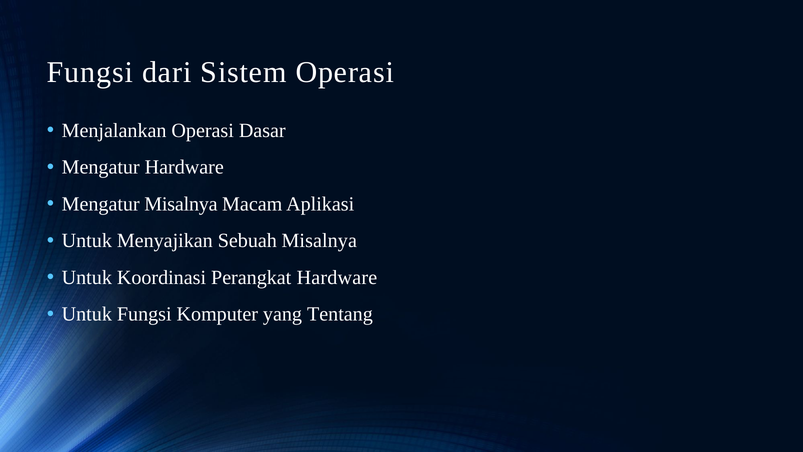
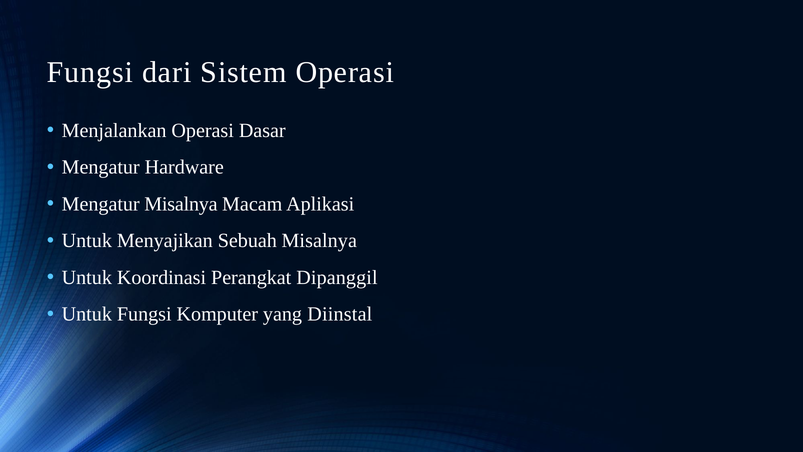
Perangkat Hardware: Hardware -> Dipanggil (337, 277)
Tentang: Tentang -> Diinstal (340, 314)
